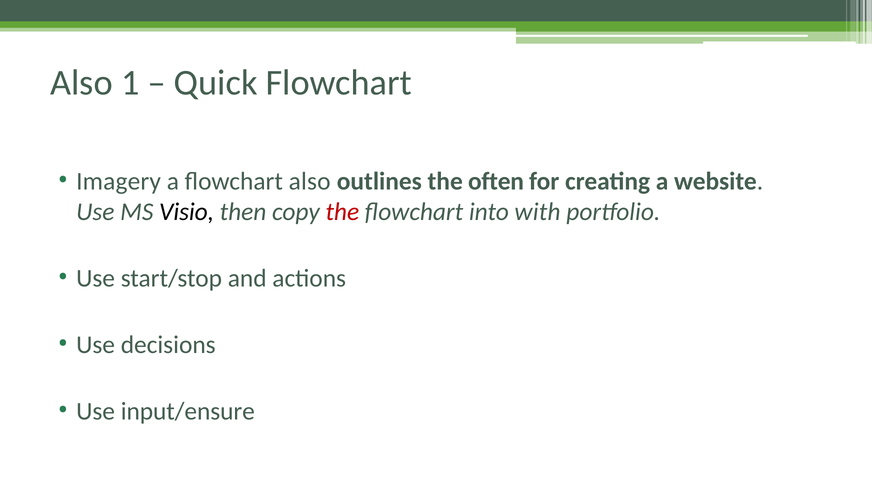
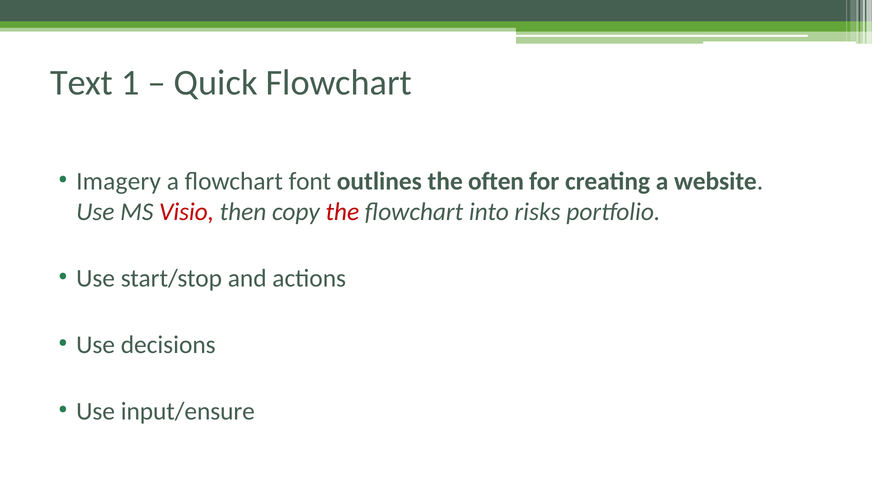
Also: Also -> Text (82, 82)
flowchart also: also -> font (310, 181)
Visio colour: black -> red (187, 212)
with: with -> risks (538, 212)
